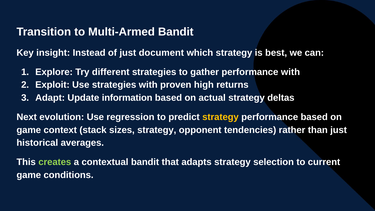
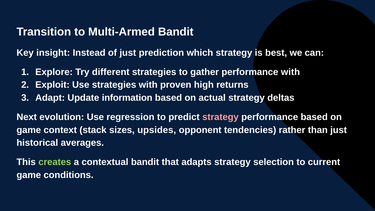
document: document -> prediction (161, 53)
strategy colour: yellow -> pink (220, 117)
sizes strategy: strategy -> upsides (157, 130)
